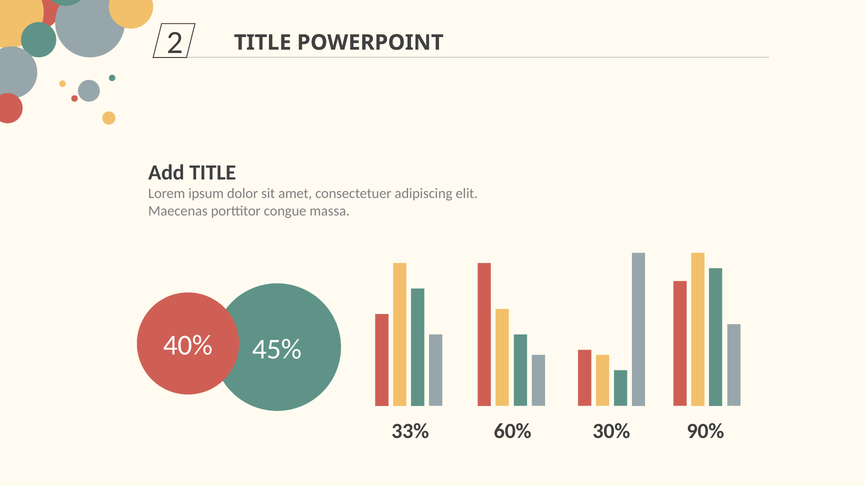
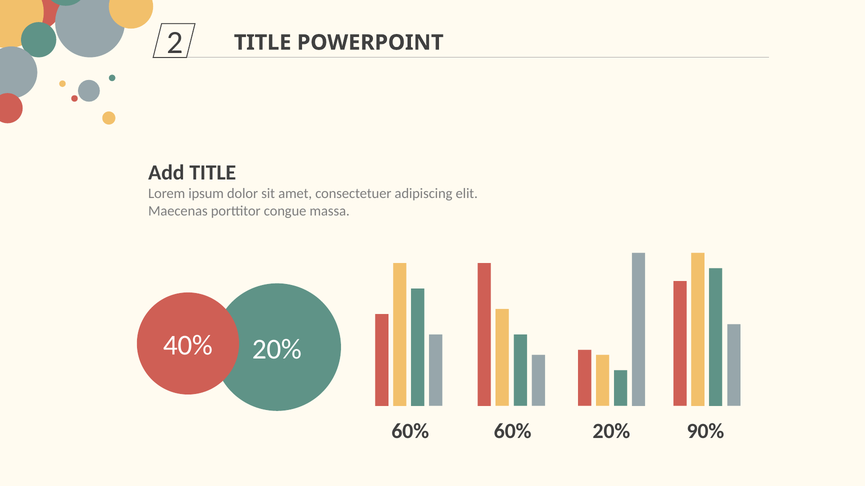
45%: 45% -> 20% (277, 350)
33%: 33% -> 60% (410, 432)
60% 30%: 30% -> 20% (611, 432)
